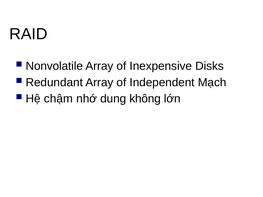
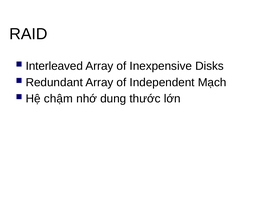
Nonvolatile: Nonvolatile -> Interleaved (54, 66)
không: không -> thước (145, 99)
